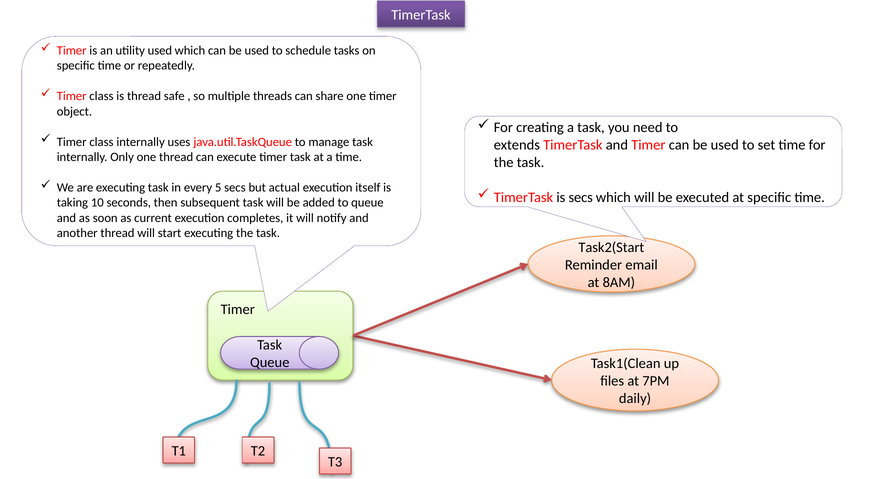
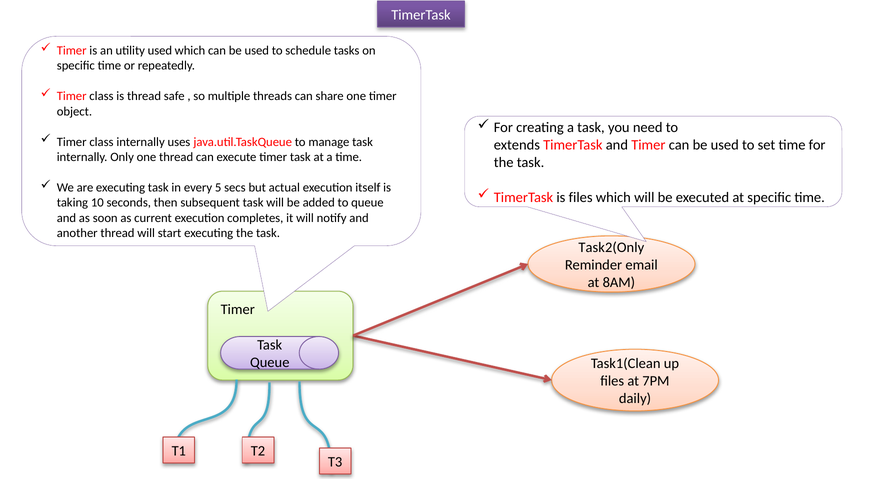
is secs: secs -> files (581, 197)
Task2(Start: Task2(Start -> Task2(Only (611, 248)
